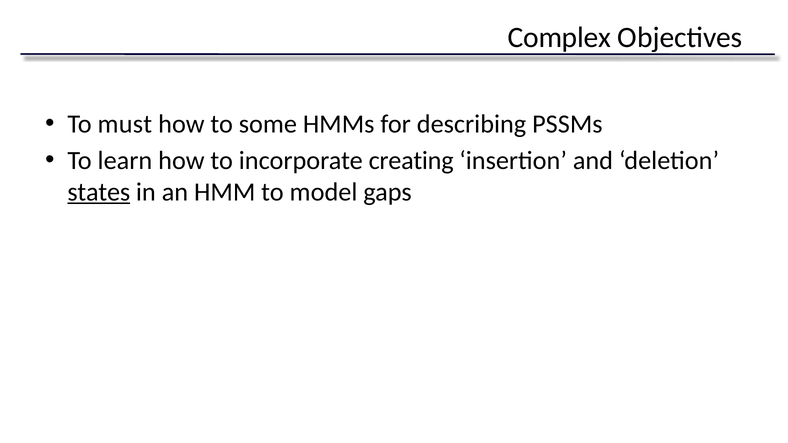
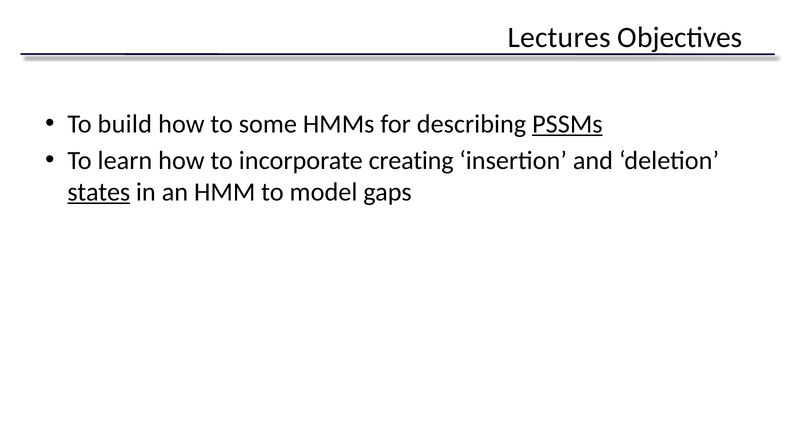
Complex: Complex -> Lectures (559, 37)
must: must -> build (125, 124)
PSSMs underline: none -> present (567, 124)
